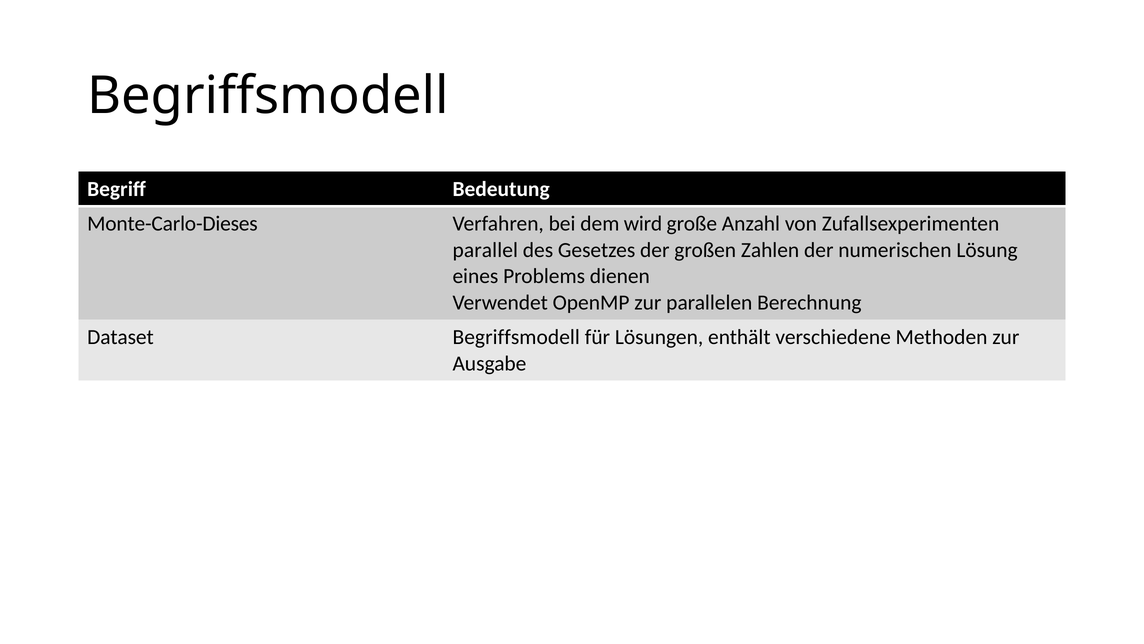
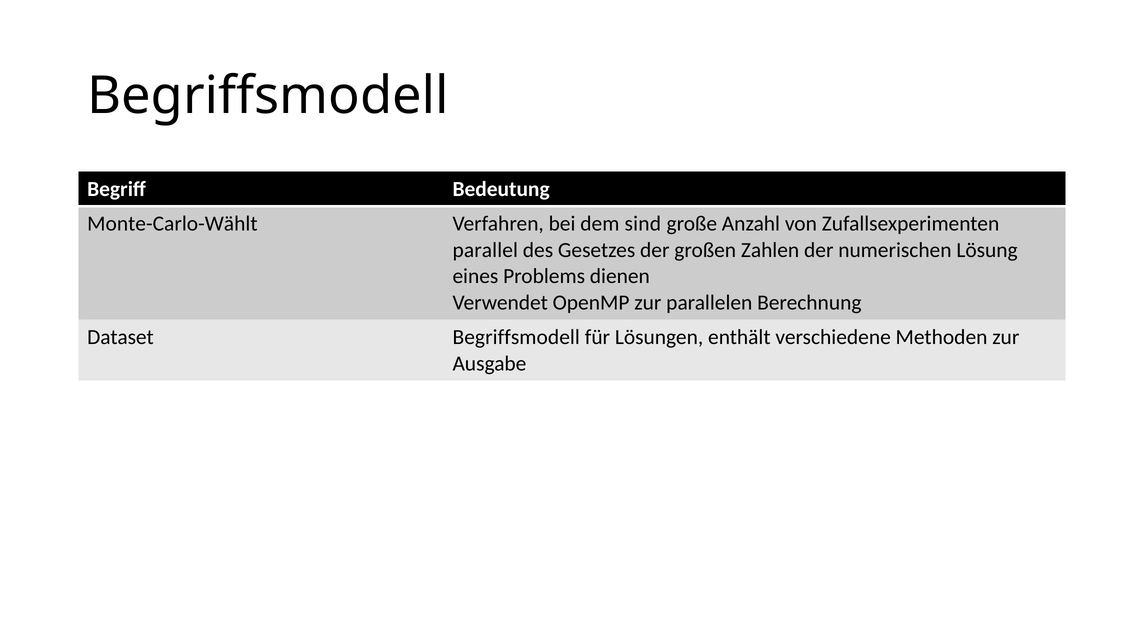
Monte-Carlo-Dieses: Monte-Carlo-Dieses -> Monte-Carlo-Wählt (172, 224)
wird: wird -> sind (643, 224)
